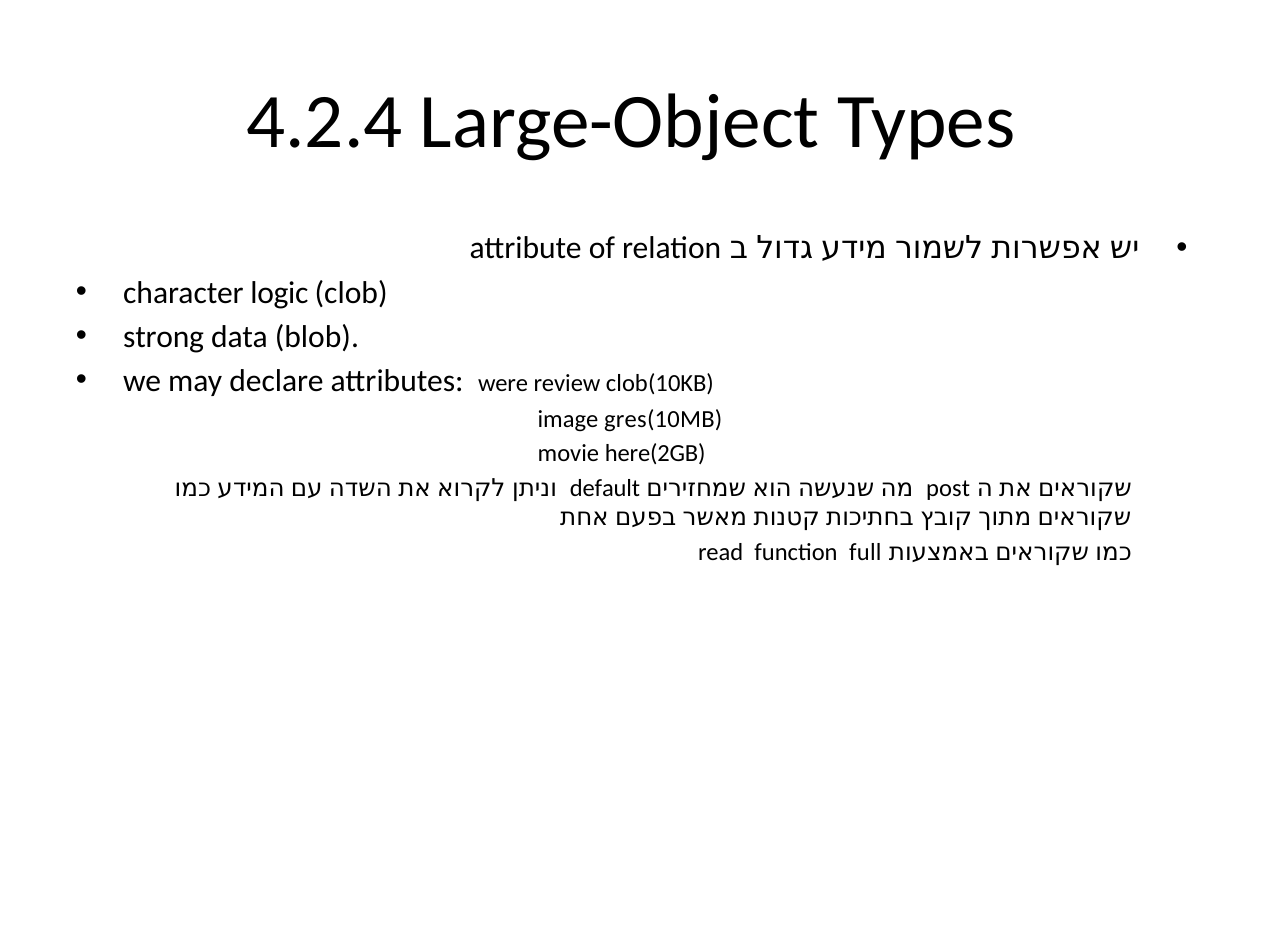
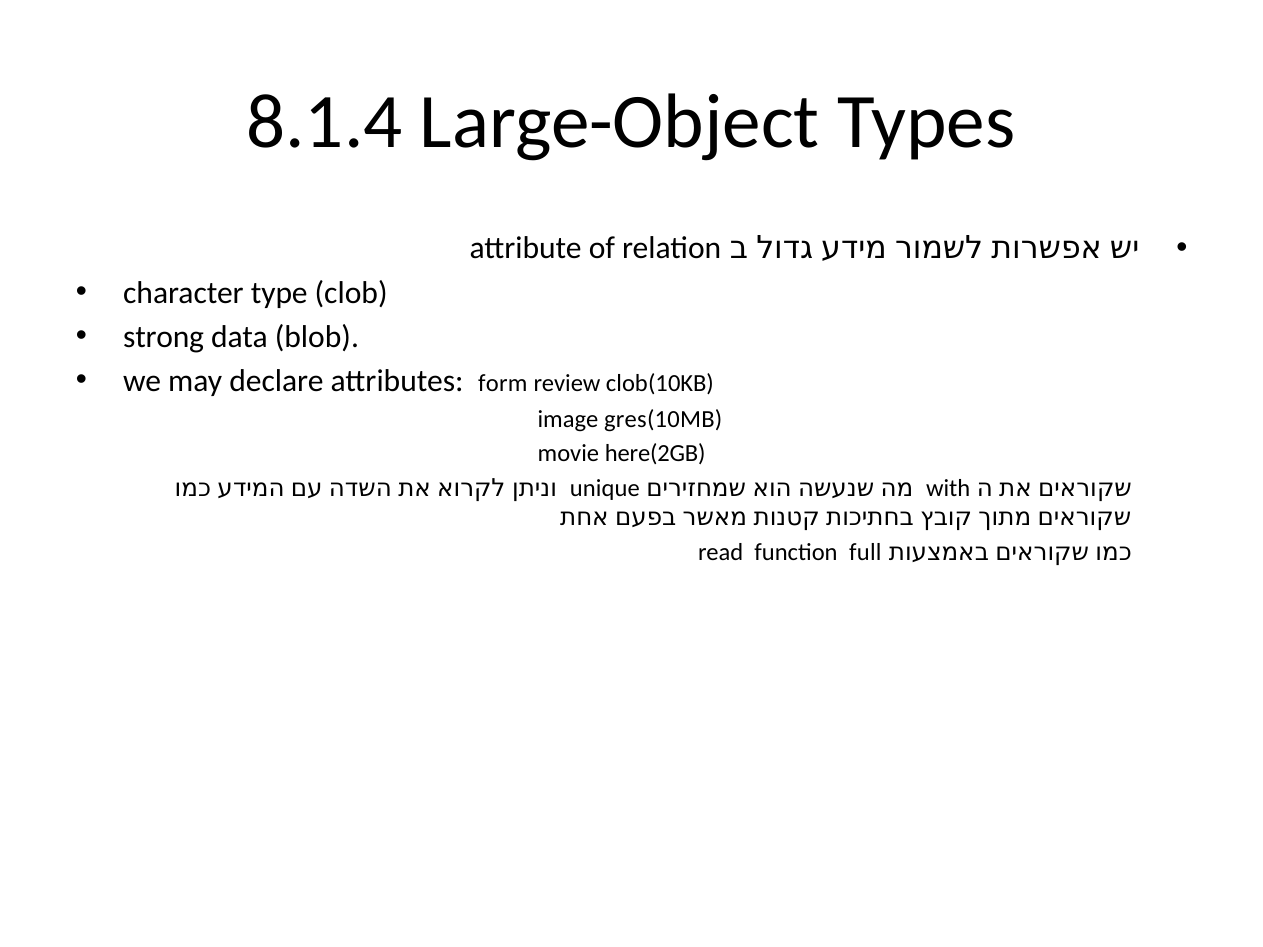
4.2.4: 4.2.4 -> 8.1.4 (325, 122)
logic: logic -> type (279, 293)
were: were -> form (503, 383)
default: default -> unique (605, 488)
post: post -> with (948, 488)
